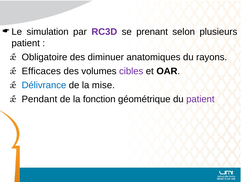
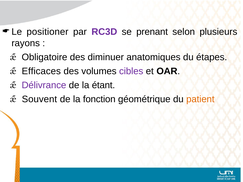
simulation: simulation -> positioner (48, 32)
patient: patient -> rayons (26, 43)
rayons: rayons -> étapes (212, 57)
Délivrance colour: blue -> purple (44, 85)
mise: mise -> étant (103, 85)
Pendant: Pendant -> Souvent (39, 99)
patient colour: purple -> orange (200, 99)
